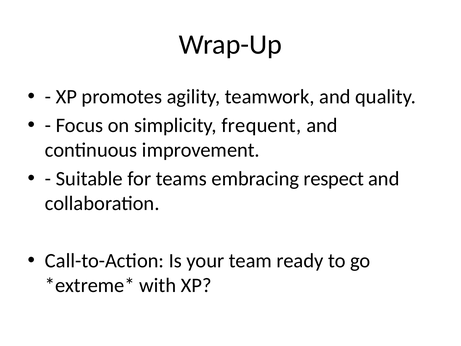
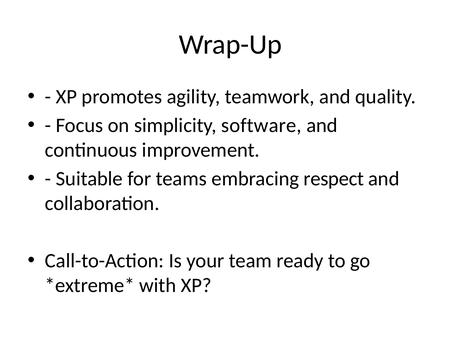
frequent: frequent -> software (261, 125)
